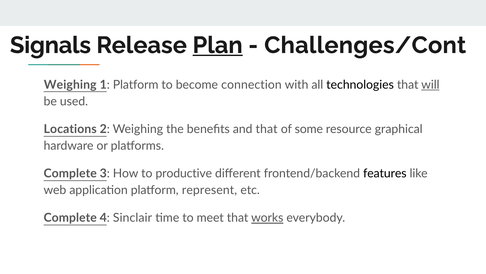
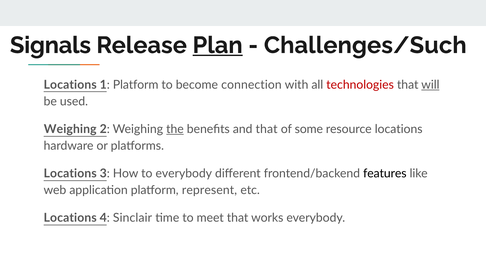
Challenges/Cont: Challenges/Cont -> Challenges/Such (365, 45)
Weighing: Weighing -> Locations (70, 84)
technologies colour: black -> red (360, 84)
Locations: Locations -> Weighing (70, 129)
the underline: none -> present (175, 129)
resource graphical: graphical -> locations (399, 129)
Complete: Complete -> Locations (70, 173)
to productive: productive -> everybody (184, 173)
Complete: Complete -> Locations (70, 217)
works underline: present -> none (267, 217)
